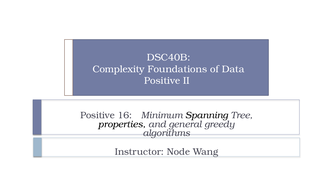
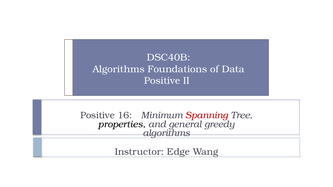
Complexity: Complexity -> Algorithms (119, 69)
Spanning colour: black -> red (207, 115)
Node: Node -> Edge (178, 152)
